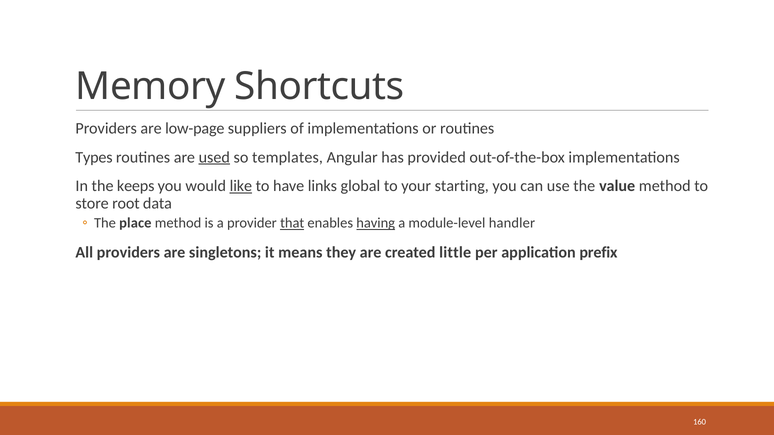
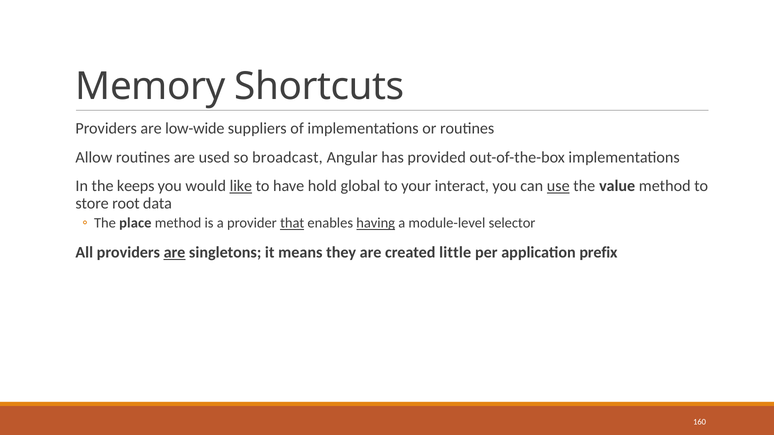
low-page: low-page -> low-wide (195, 129)
Types: Types -> Allow (94, 157)
used underline: present -> none (214, 157)
templates: templates -> broadcast (287, 157)
links: links -> hold (322, 186)
starting: starting -> interact (462, 186)
use underline: none -> present (558, 186)
handler: handler -> selector (512, 223)
are underline: none -> present (175, 253)
